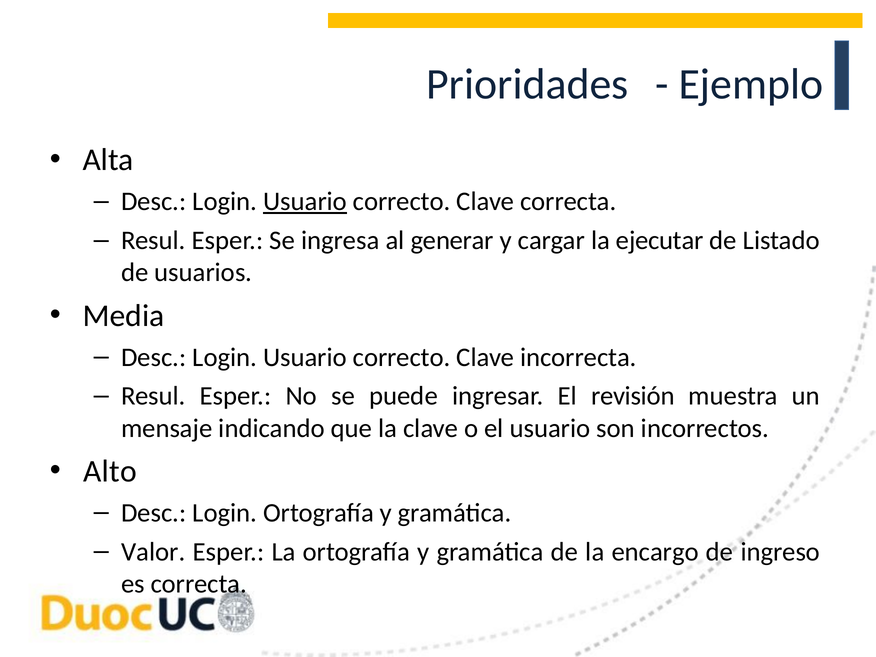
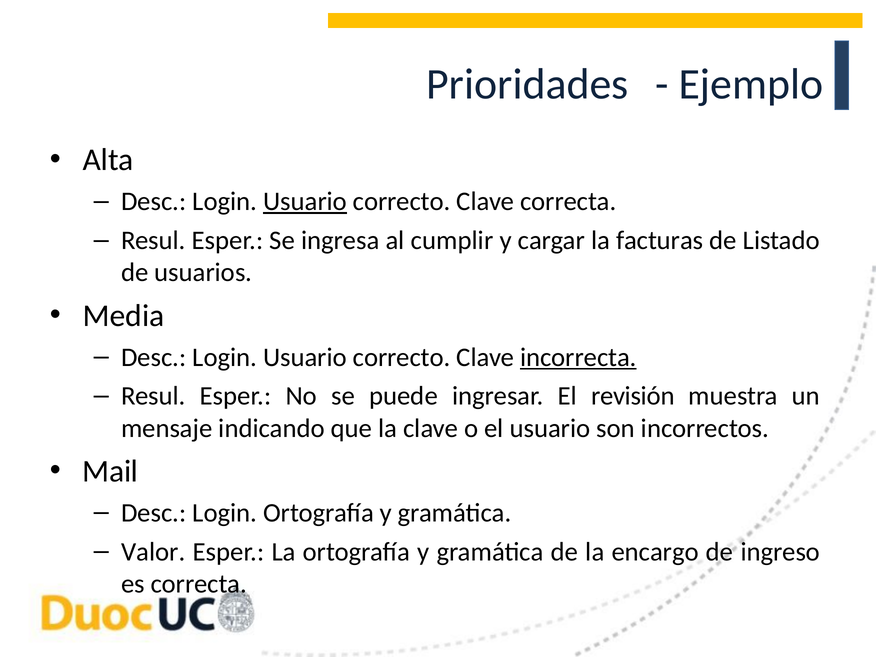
generar: generar -> cumplir (452, 240)
ejecutar: ejecutar -> facturas (660, 240)
incorrecta underline: none -> present (578, 357)
Alto: Alto -> Mail (110, 471)
